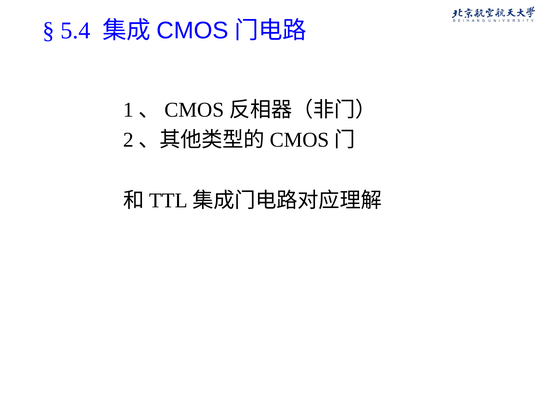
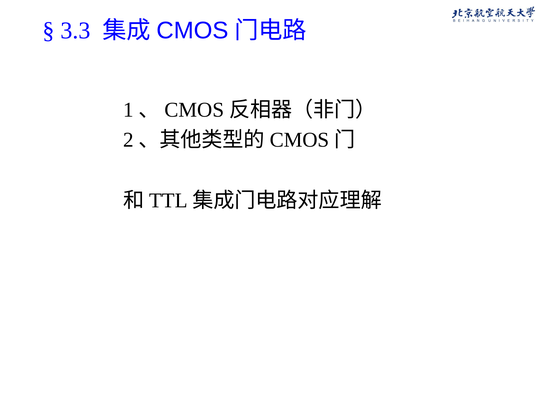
5.4: 5.4 -> 3.3 (76, 31)
